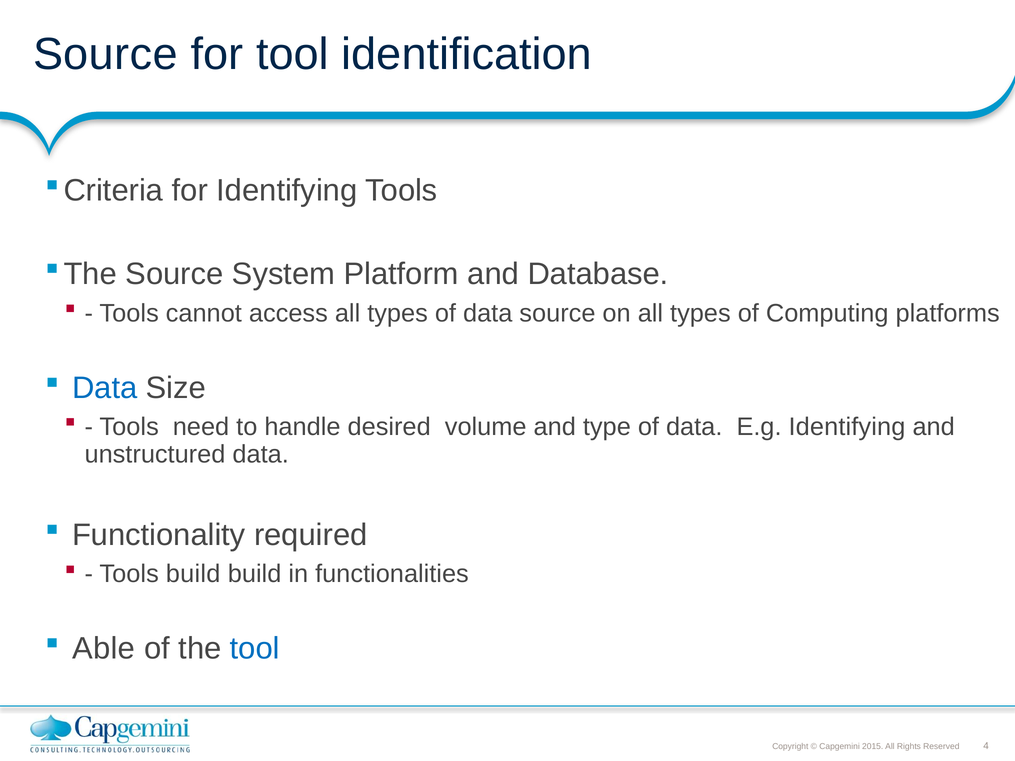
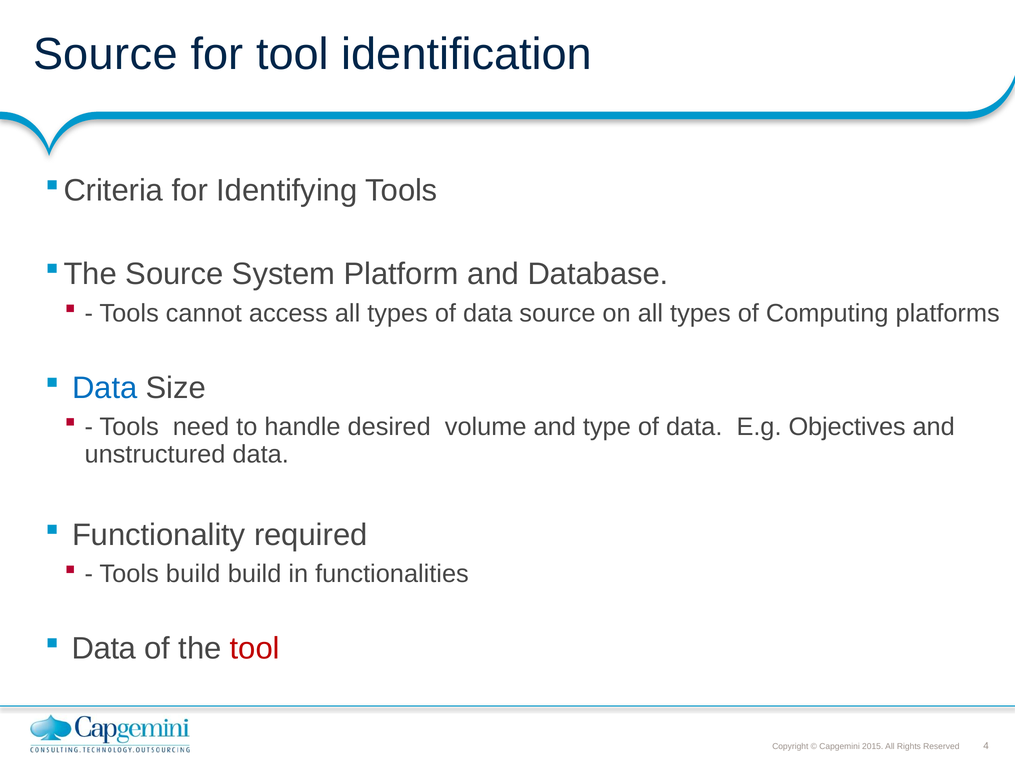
E.g Identifying: Identifying -> Objectives (847, 427)
Able: Able -> Data (104, 649)
tool colour: blue -> red (255, 649)
